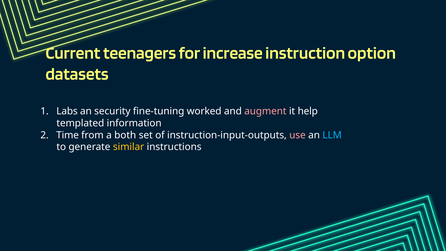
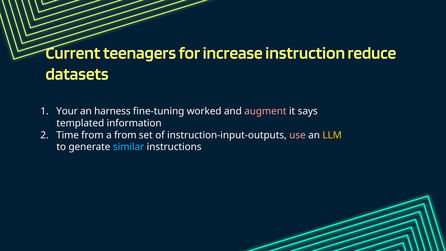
option: option -> reduce (372, 53)
Labs: Labs -> Your (67, 111)
security: security -> harness (112, 111)
help: help -> says (308, 111)
a both: both -> from (125, 135)
LLM colour: light blue -> yellow (332, 135)
similar colour: yellow -> light blue (129, 147)
